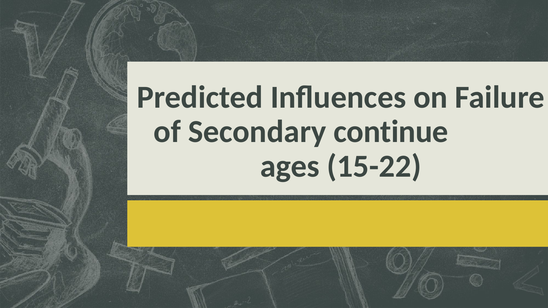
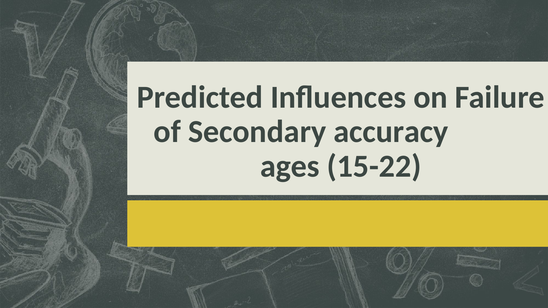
continue: continue -> accuracy (391, 132)
